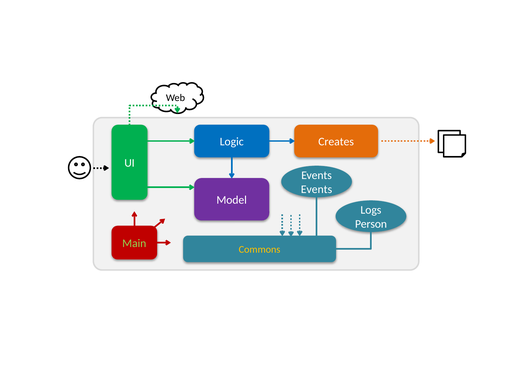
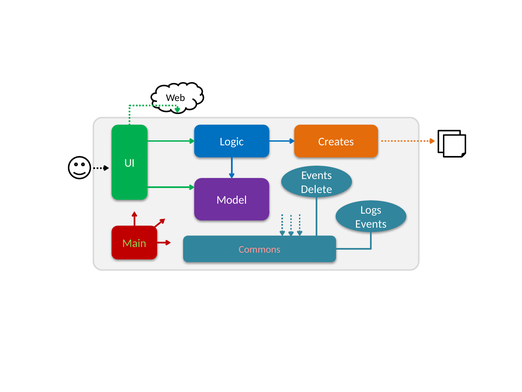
Events: Events -> Delete (317, 189)
Person: Person -> Events (371, 224)
Commons colour: yellow -> pink (260, 249)
